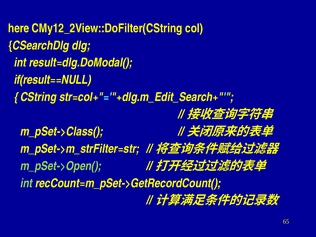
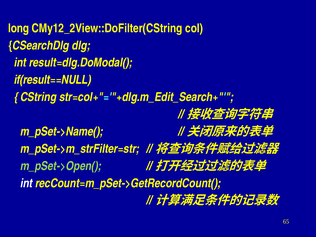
here: here -> long (19, 28)
m_pSet->Class(: m_pSet->Class( -> m_pSet->Name( (62, 132)
int colour: light green -> white (26, 183)
